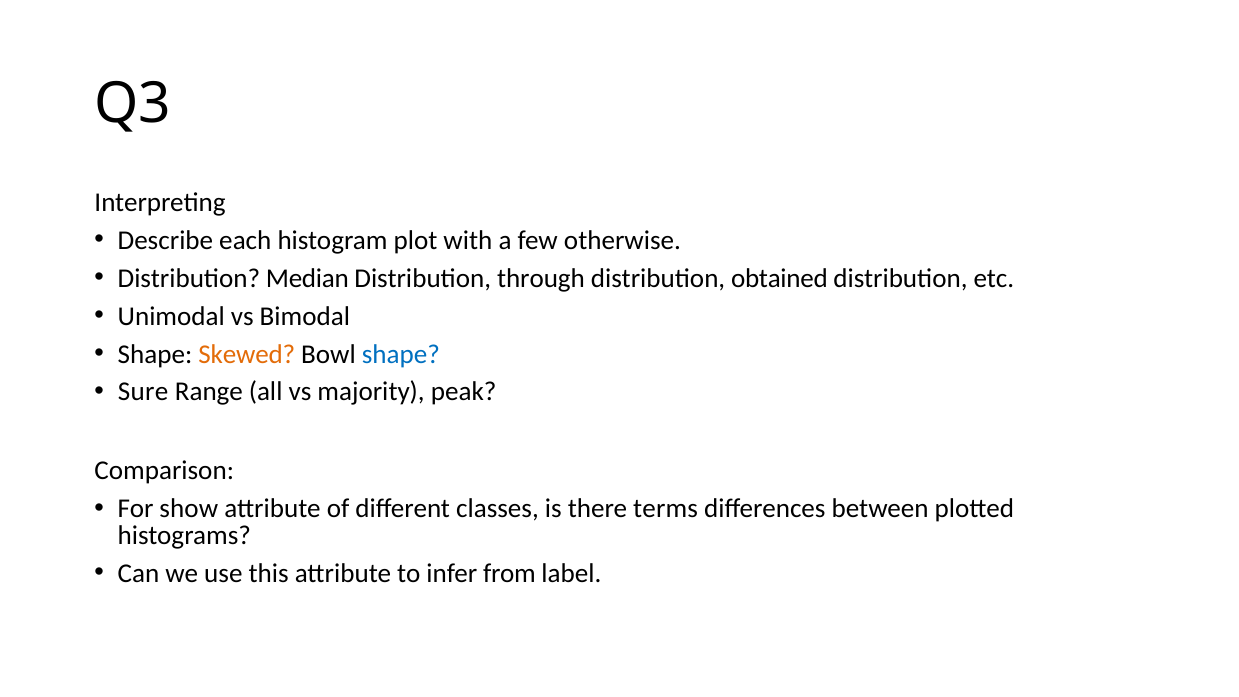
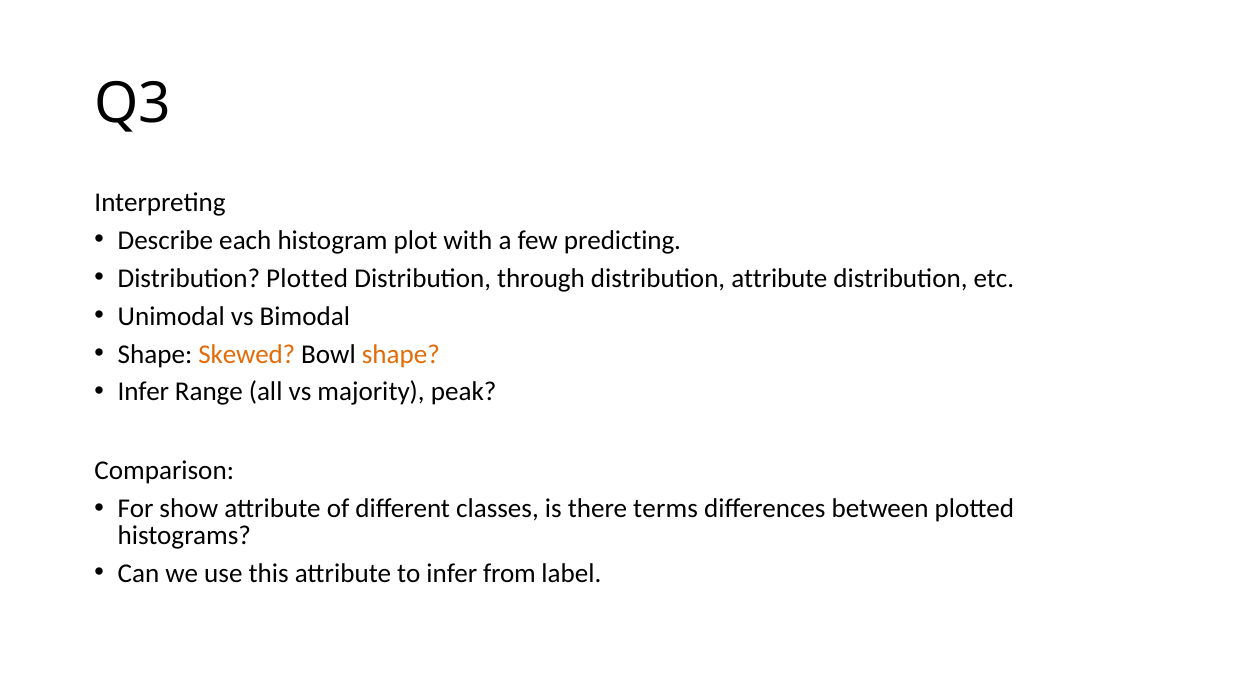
otherwise: otherwise -> predicting (623, 240)
Distribution Median: Median -> Plotted (307, 278)
distribution obtained: obtained -> attribute (779, 278)
shape colour: blue -> orange (401, 354)
Sure: Sure -> Infer (143, 392)
